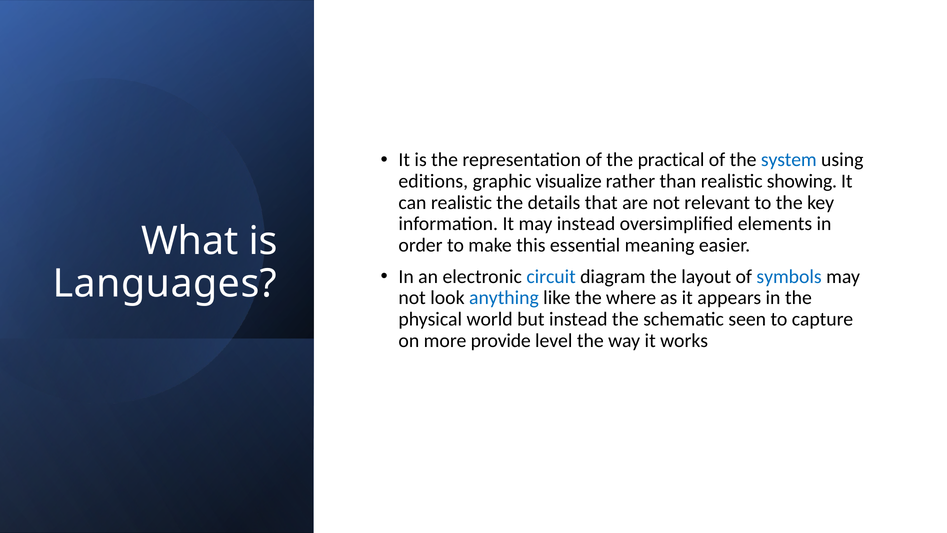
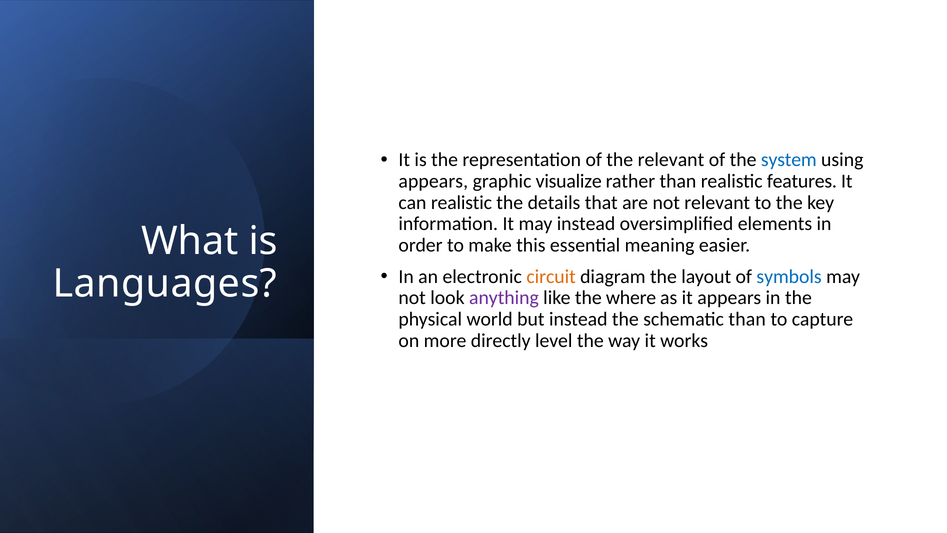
the practical: practical -> relevant (671, 160)
editions: editions -> appears (433, 181)
showing: showing -> features (802, 181)
circuit colour: blue -> orange (551, 276)
anything colour: blue -> purple (504, 298)
schematic seen: seen -> than (747, 319)
provide: provide -> directly (501, 340)
